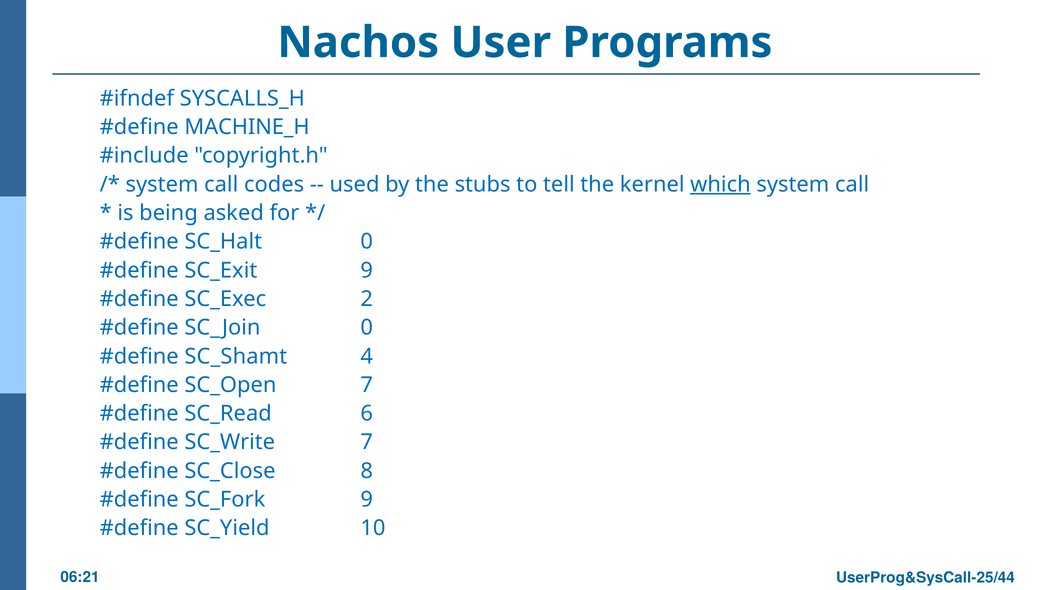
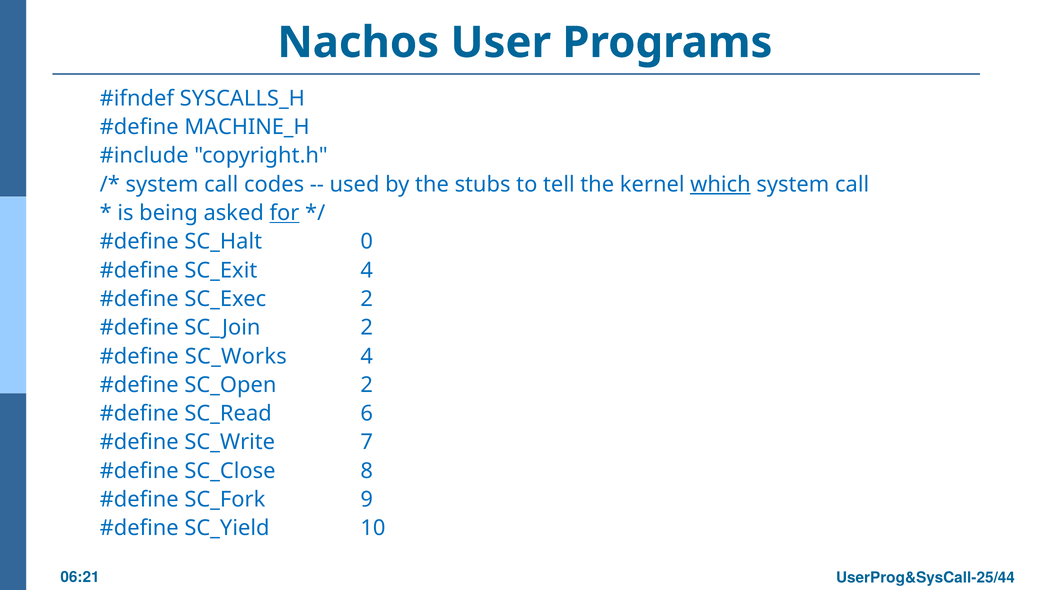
for underline: none -> present (284, 213)
SC_Exit 9: 9 -> 4 (367, 271)
SC_Join 0: 0 -> 2 (367, 328)
SC_Shamt: SC_Shamt -> SC_Works (236, 357)
SC_Open 7: 7 -> 2 (367, 385)
